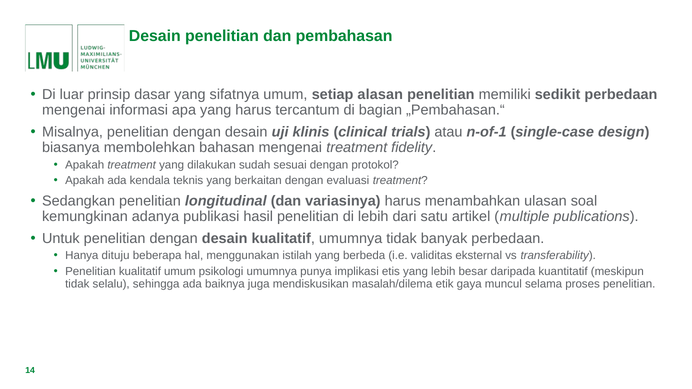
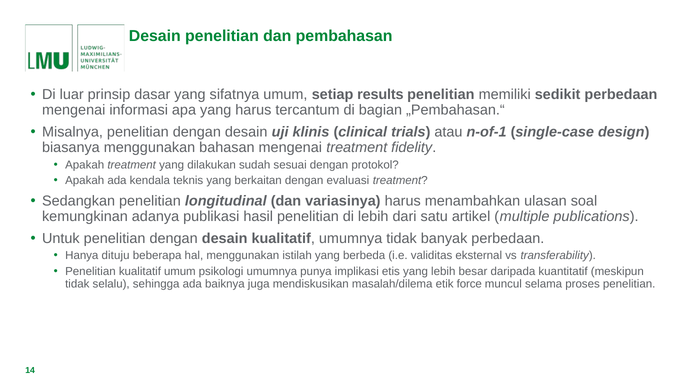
alasan: alasan -> results (380, 95)
biasanya membolehkan: membolehkan -> menggunakan (149, 148)
gaya: gaya -> force (469, 284)
